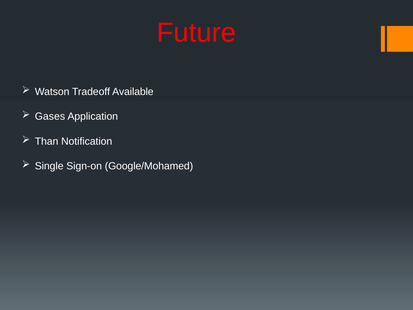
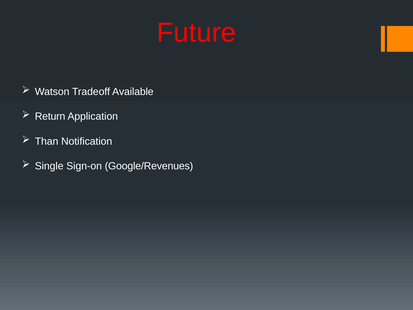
Gases: Gases -> Return (50, 116)
Google/Mohamed: Google/Mohamed -> Google/Revenues (149, 166)
